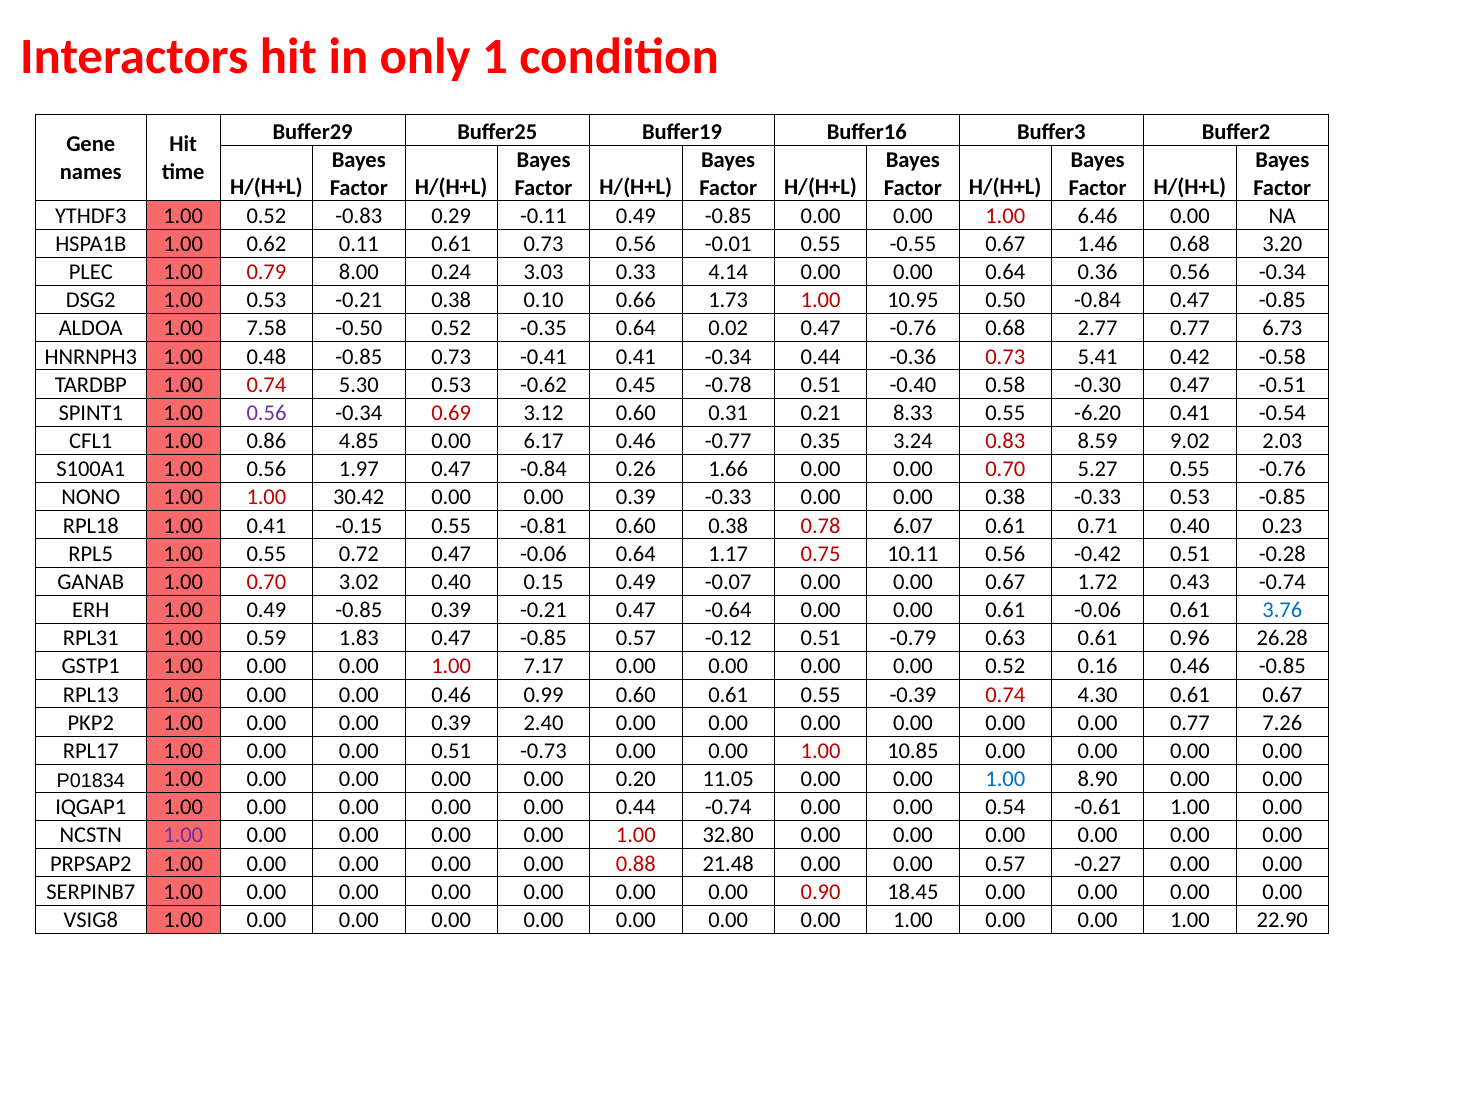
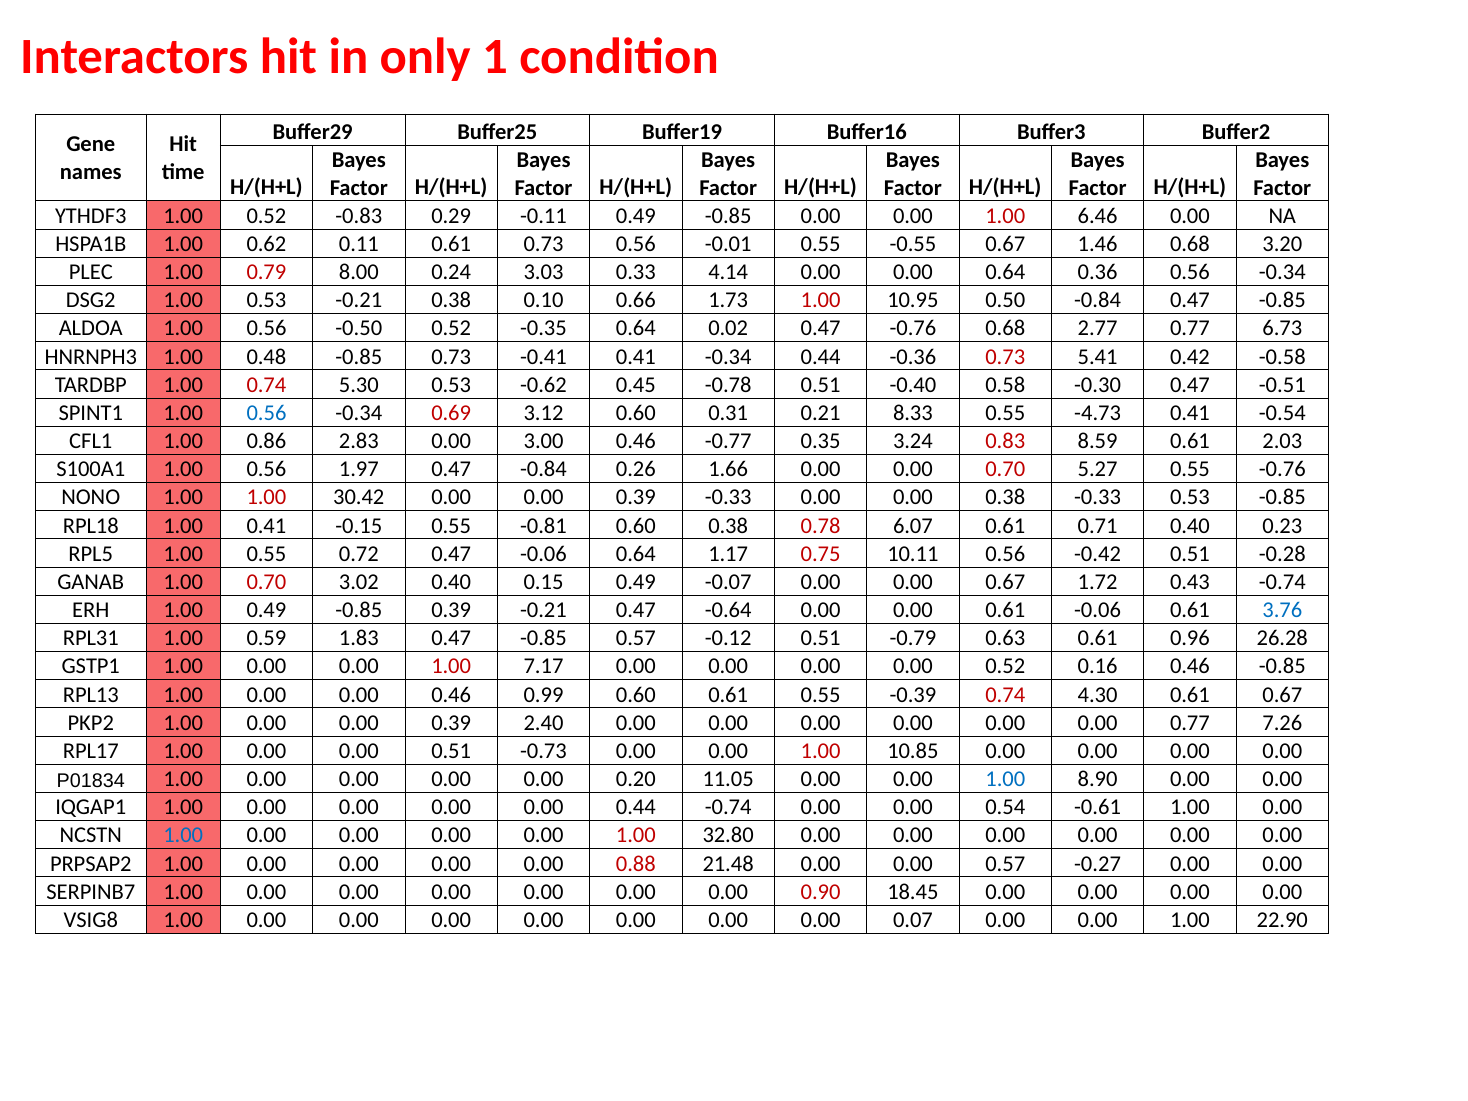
ALDOA 1.00 7.58: 7.58 -> 0.56 (267, 328)
0.56 colour: purple -> blue (267, 413)
-6.20: -6.20 -> -4.73 (1098, 413)
4.85: 4.85 -> 2.83 (359, 441)
6.17: 6.17 -> 3.00 (544, 441)
8.59 9.02: 9.02 -> 0.61 (1190, 441)
1.00 colour: purple -> blue (183, 835)
1.00: 1.00 -> 0.07 (913, 920)
